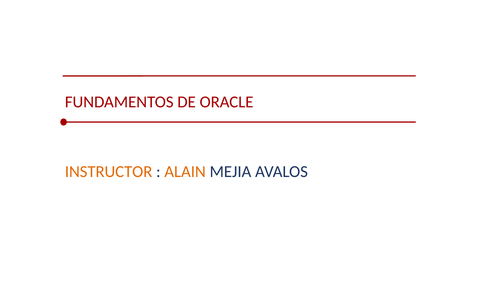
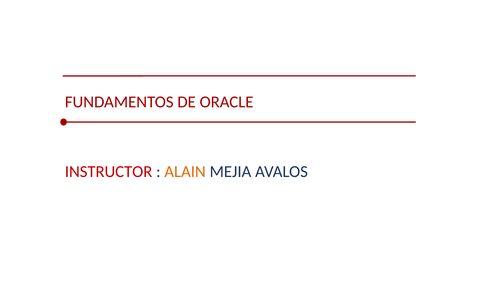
INSTRUCTOR colour: orange -> red (109, 172)
